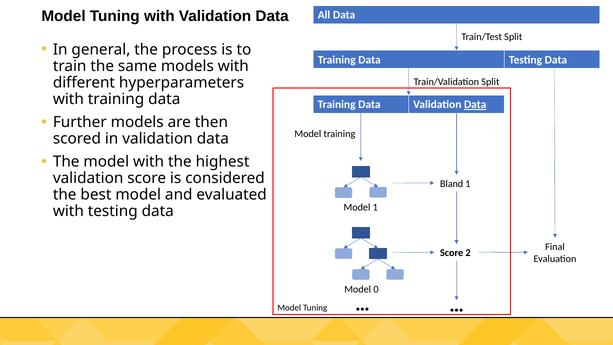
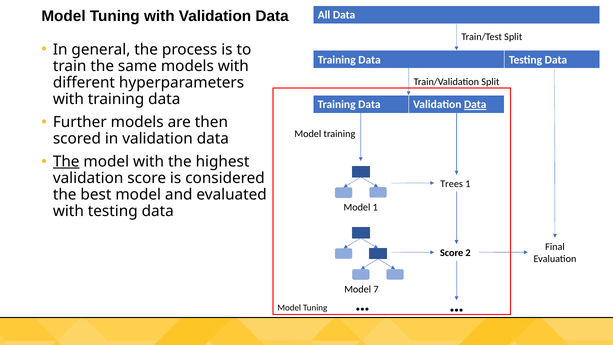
The underline: none -> present (66, 162)
Bland: Bland -> Trees (452, 184)
0: 0 -> 7 (376, 289)
